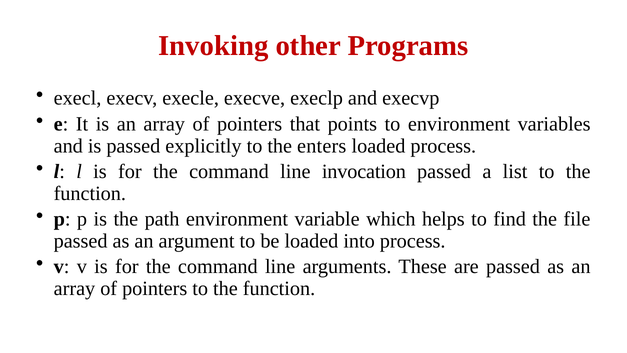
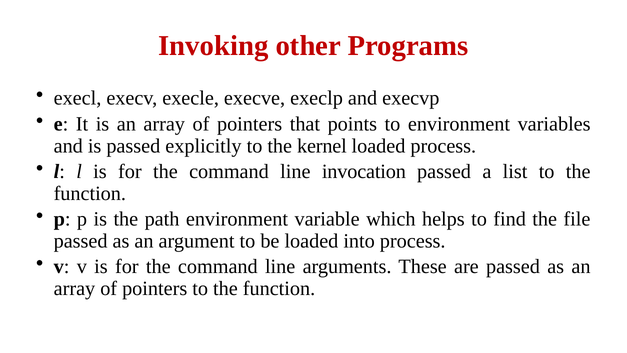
enters: enters -> kernel (322, 146)
